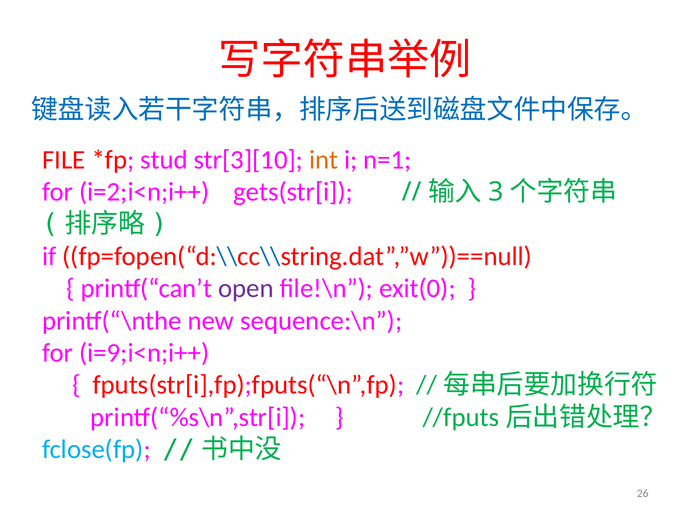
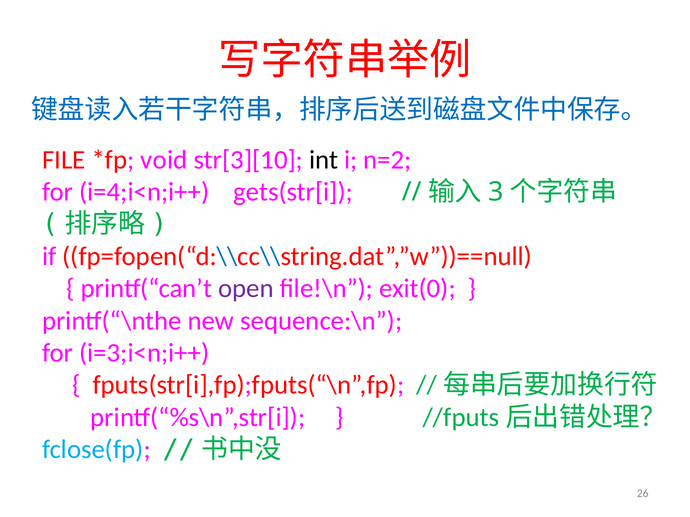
stud: stud -> void (164, 160)
int colour: orange -> black (324, 160)
n=1: n=1 -> n=2 (387, 160)
i=2;i<n;i++: i=2;i<n;i++ -> i=4;i<n;i++ (144, 192)
i=9;i<n;i++: i=9;i<n;i++ -> i=3;i<n;i++ (144, 353)
